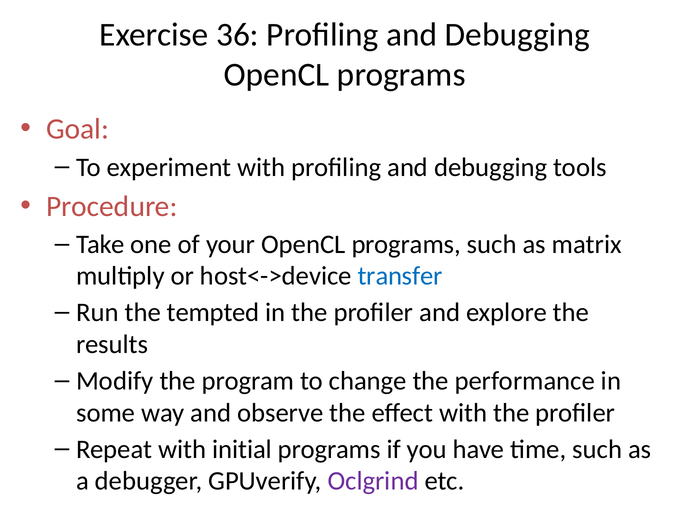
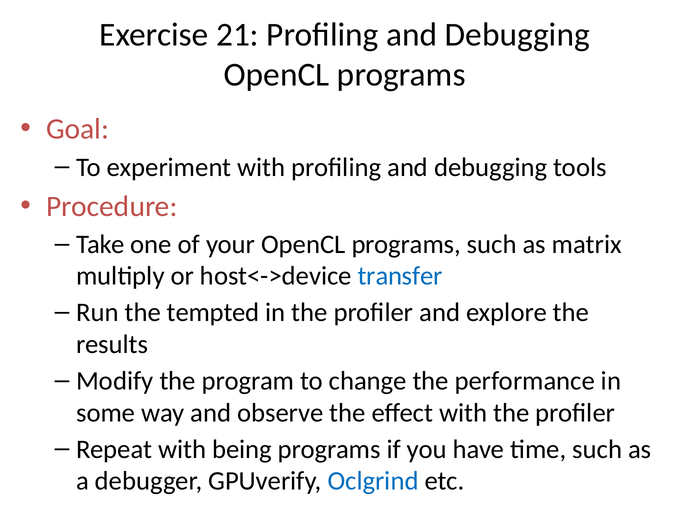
36: 36 -> 21 (238, 35)
initial: initial -> being (242, 449)
Oclgrind colour: purple -> blue (373, 481)
